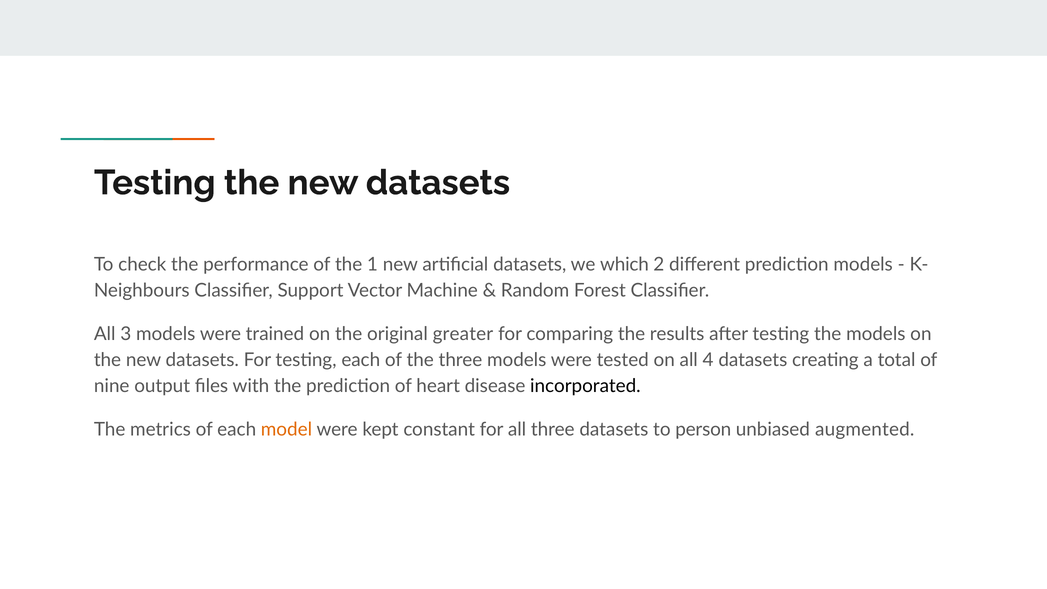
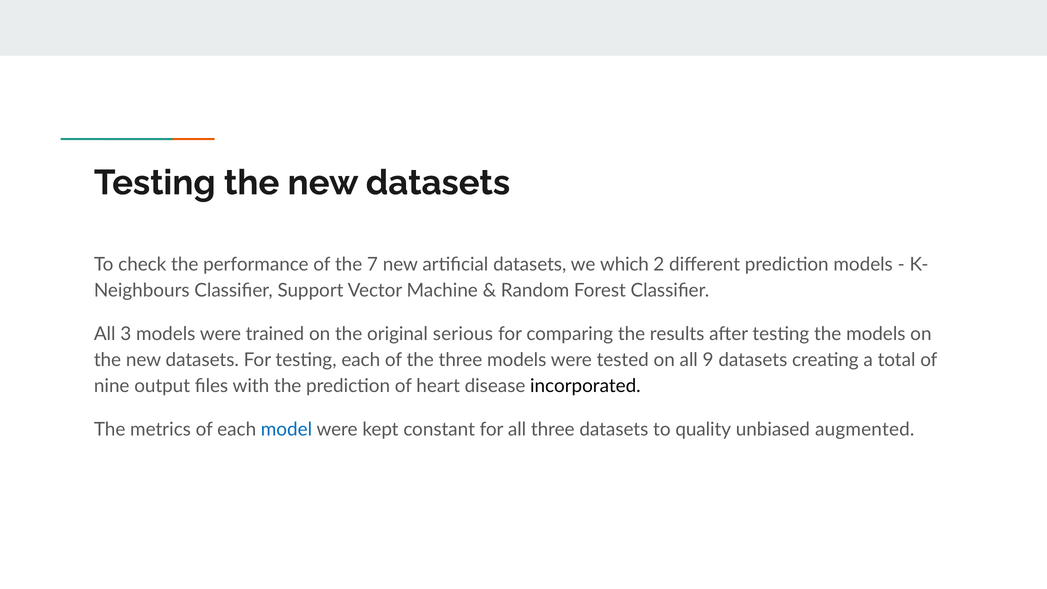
1: 1 -> 7 (372, 264)
greater: greater -> serious (463, 334)
4: 4 -> 9 (708, 360)
model colour: orange -> blue (286, 429)
person: person -> quality (703, 429)
